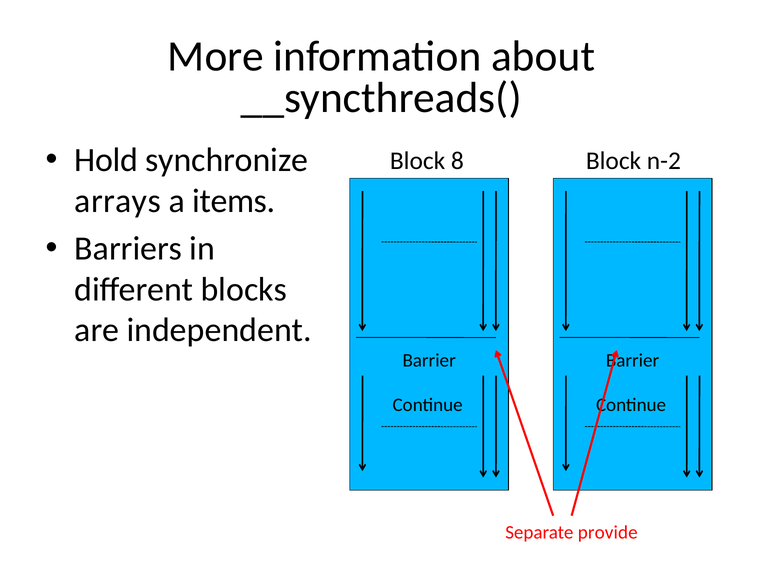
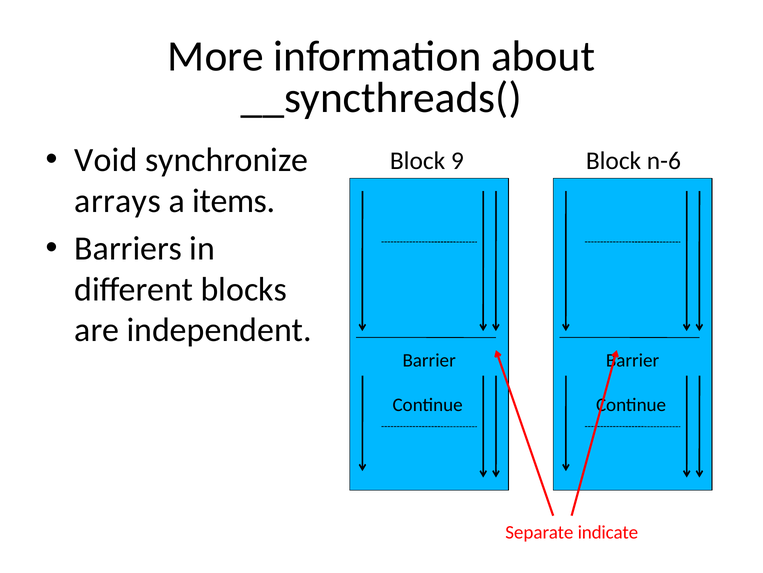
Hold: Hold -> Void (106, 160)
8: 8 -> 9 (457, 161)
n-2: n-2 -> n-6 (664, 161)
provide: provide -> indicate (608, 532)
